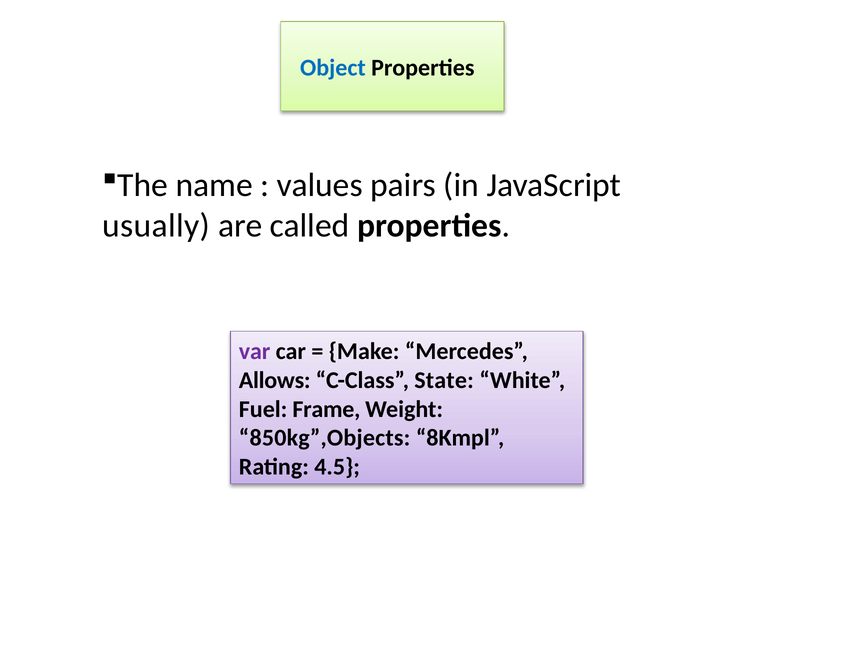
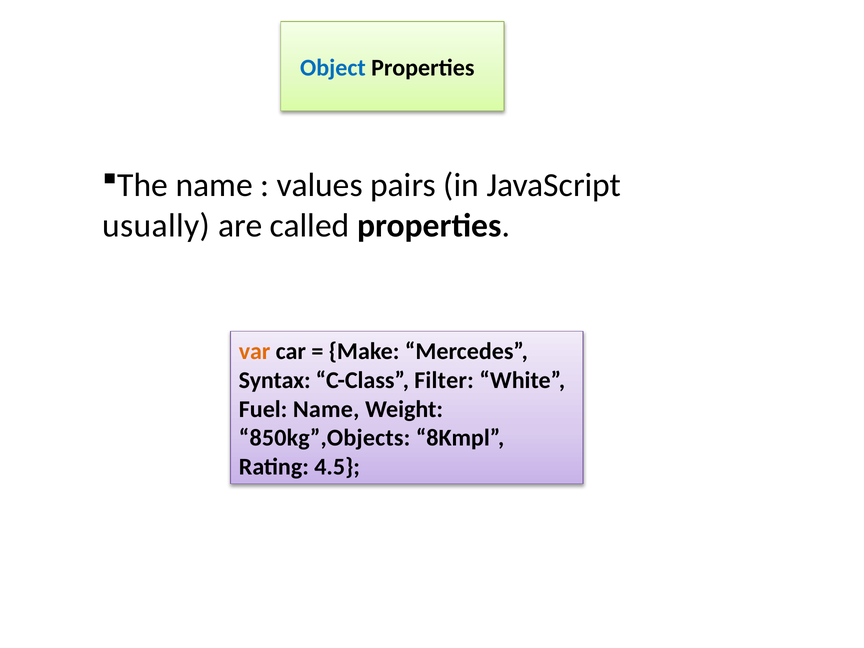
var colour: purple -> orange (255, 352)
Allows: Allows -> Syntax (275, 380)
State: State -> Filter (444, 380)
Fuel Frame: Frame -> Name (326, 409)
